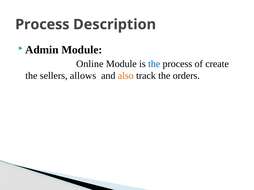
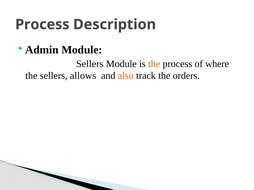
Online: Online -> Sellers (90, 64)
the colour: blue -> orange (154, 64)
create: create -> where (217, 64)
